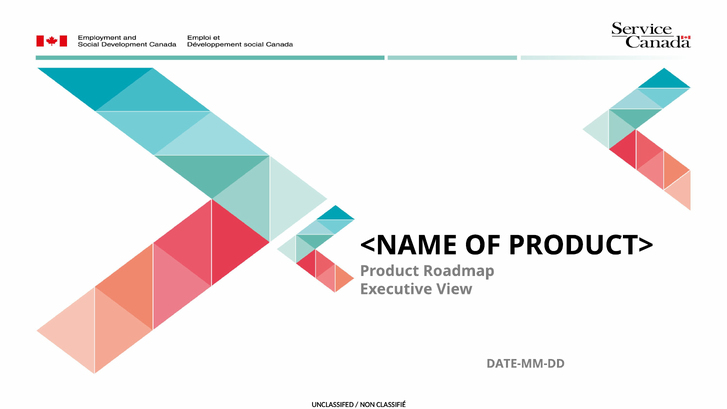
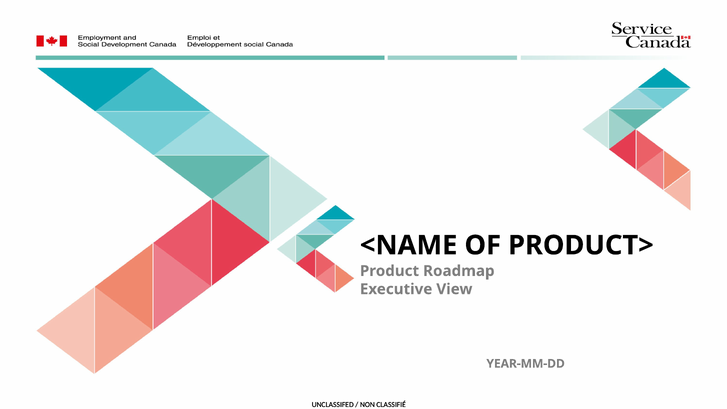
DATE-MM-DD: DATE-MM-DD -> YEAR-MM-DD (526, 364)
